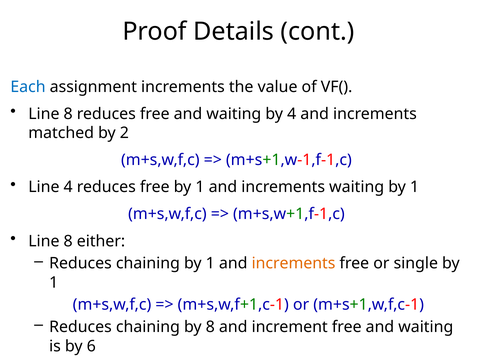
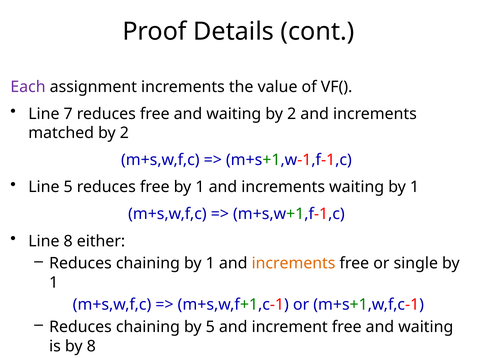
Each colour: blue -> purple (28, 87)
8: 8 -> 7 (68, 114)
waiting by 4: 4 -> 2 (292, 114)
Line 4: 4 -> 5 (68, 187)
by 8: 8 -> 5 (210, 327)
by 6: 6 -> 8 (91, 346)
